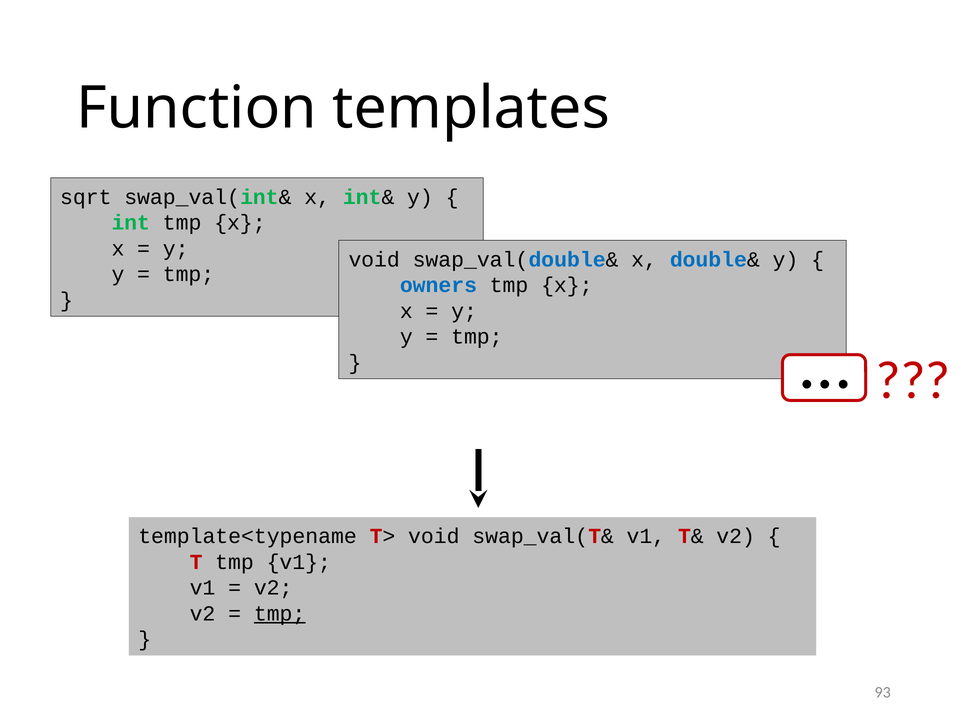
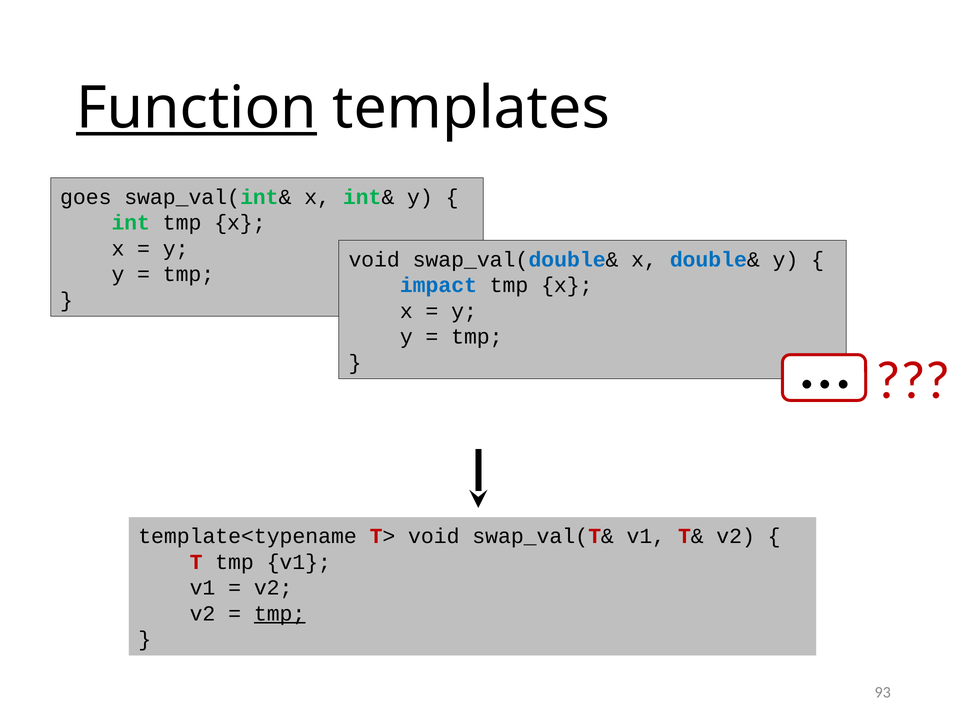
Function underline: none -> present (197, 108)
sqrt: sqrt -> goes (86, 197)
owners: owners -> impact (438, 285)
